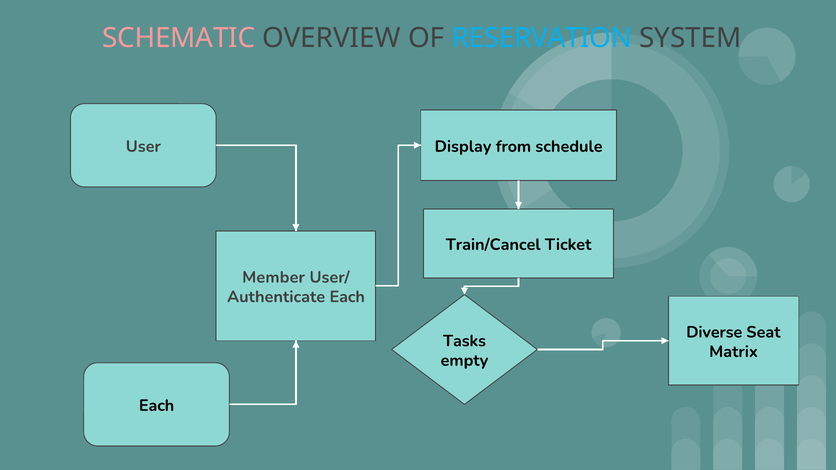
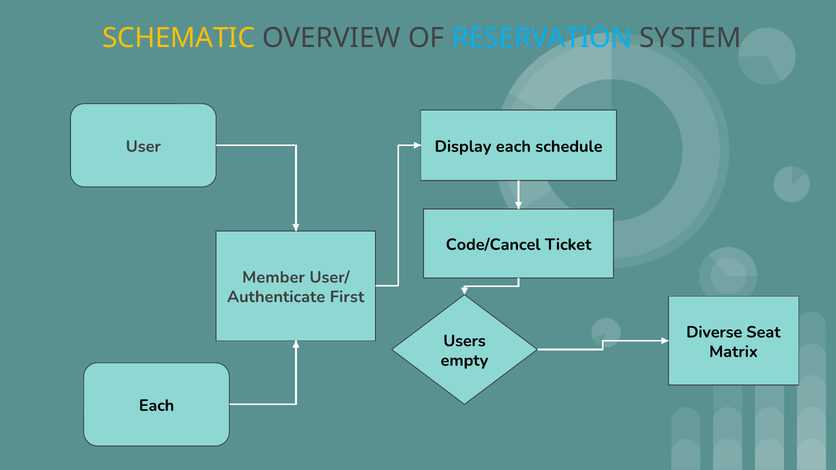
SCHEMATIC colour: pink -> yellow (179, 38)
Display from: from -> each (513, 146)
Train/Cancel: Train/Cancel -> Code/Cancel (493, 245)
Authenticate Each: Each -> First (347, 297)
Tasks: Tasks -> Users (465, 341)
